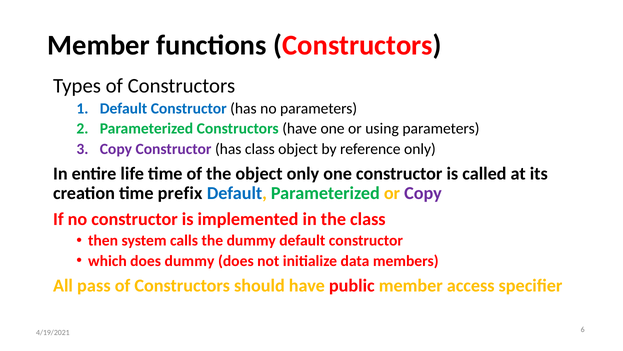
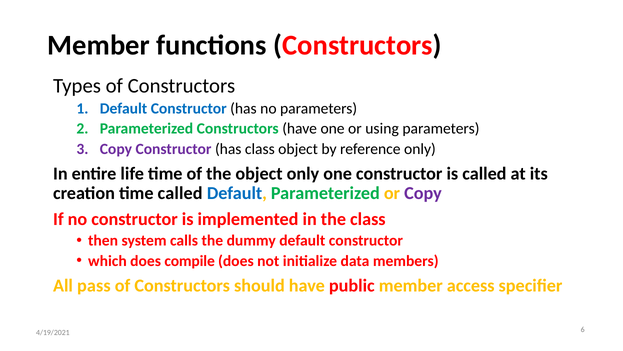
time prefix: prefix -> called (180, 193)
does dummy: dummy -> compile (190, 261)
